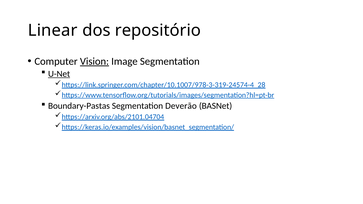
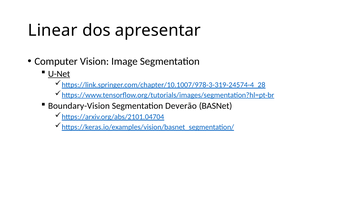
repositório: repositório -> apresentar (158, 30)
Vision underline: present -> none (94, 61)
Boundary-Pastas: Boundary-Pastas -> Boundary-Vision (79, 106)
